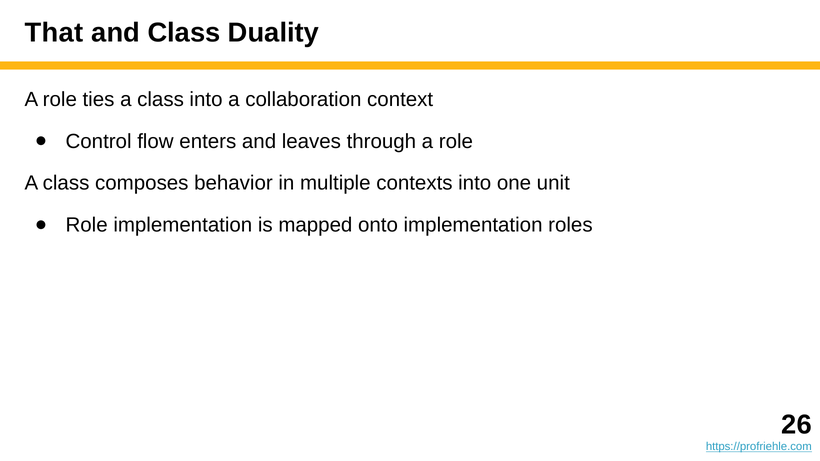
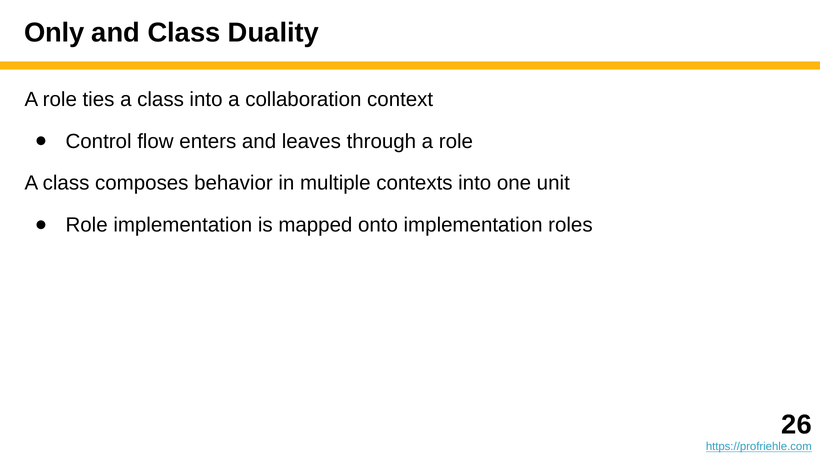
That: That -> Only (54, 33)
